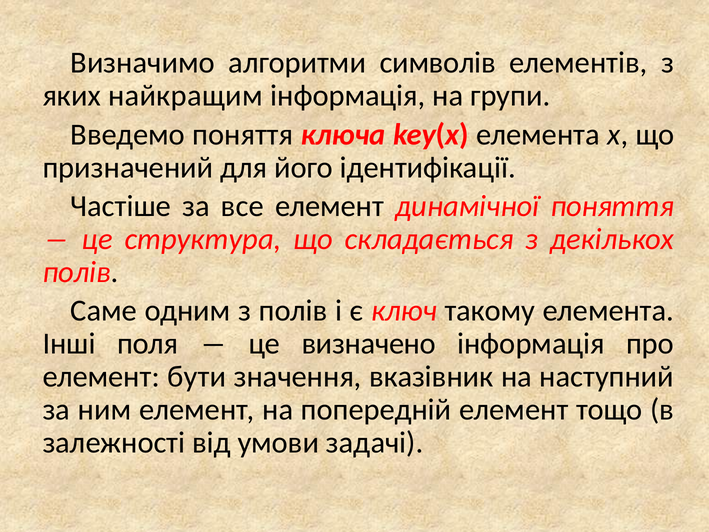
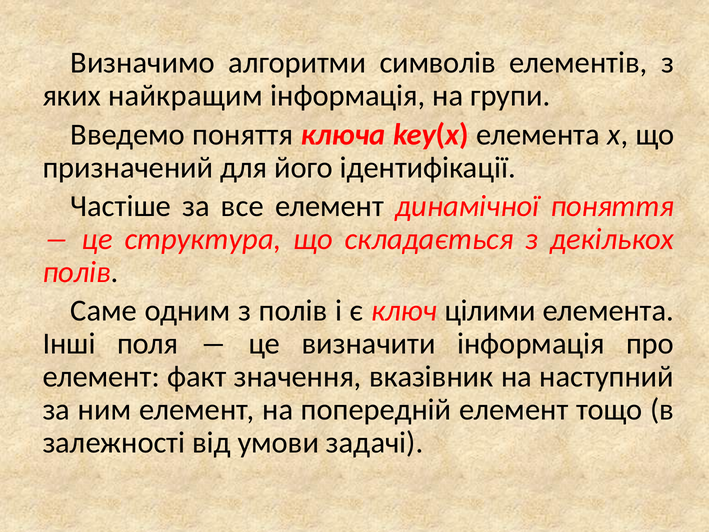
такому: такому -> цілими (490, 311)
визначено: визначено -> визначити (369, 344)
бути: бути -> факт (197, 377)
